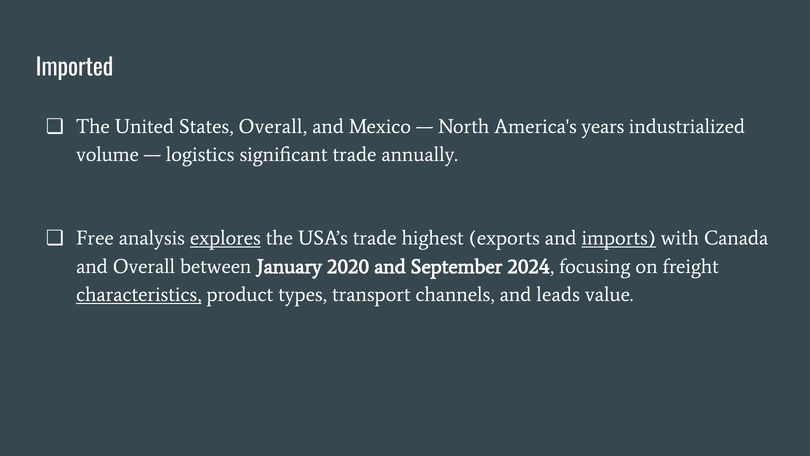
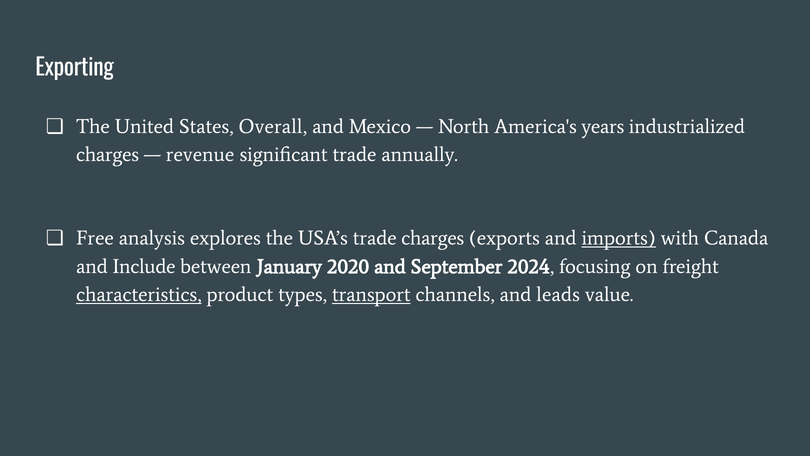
Imported: Imported -> Exporting (75, 68)
volume: volume -> charges (108, 155)
logistics: logistics -> revenue (200, 155)
explores underline: present -> none (225, 238)
trade highest: highest -> charges (433, 238)
and Overall: Overall -> Include (144, 266)
transport underline: none -> present (371, 295)
